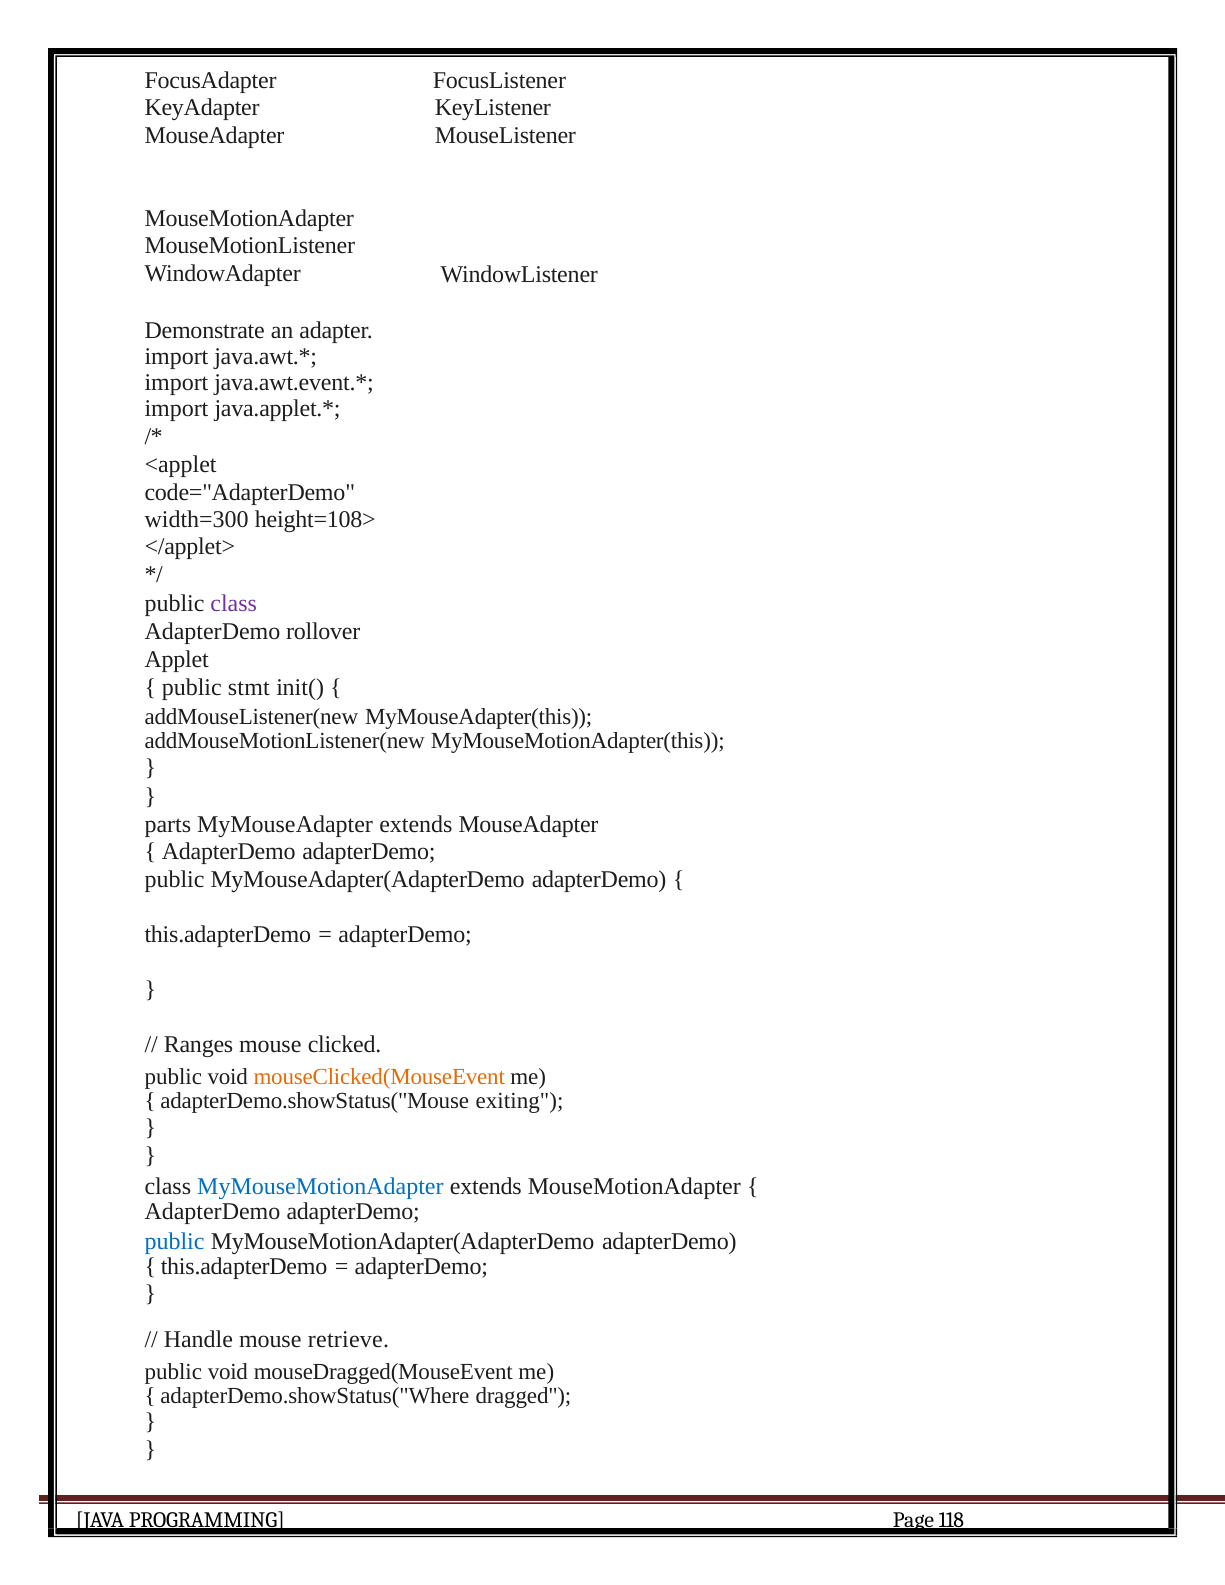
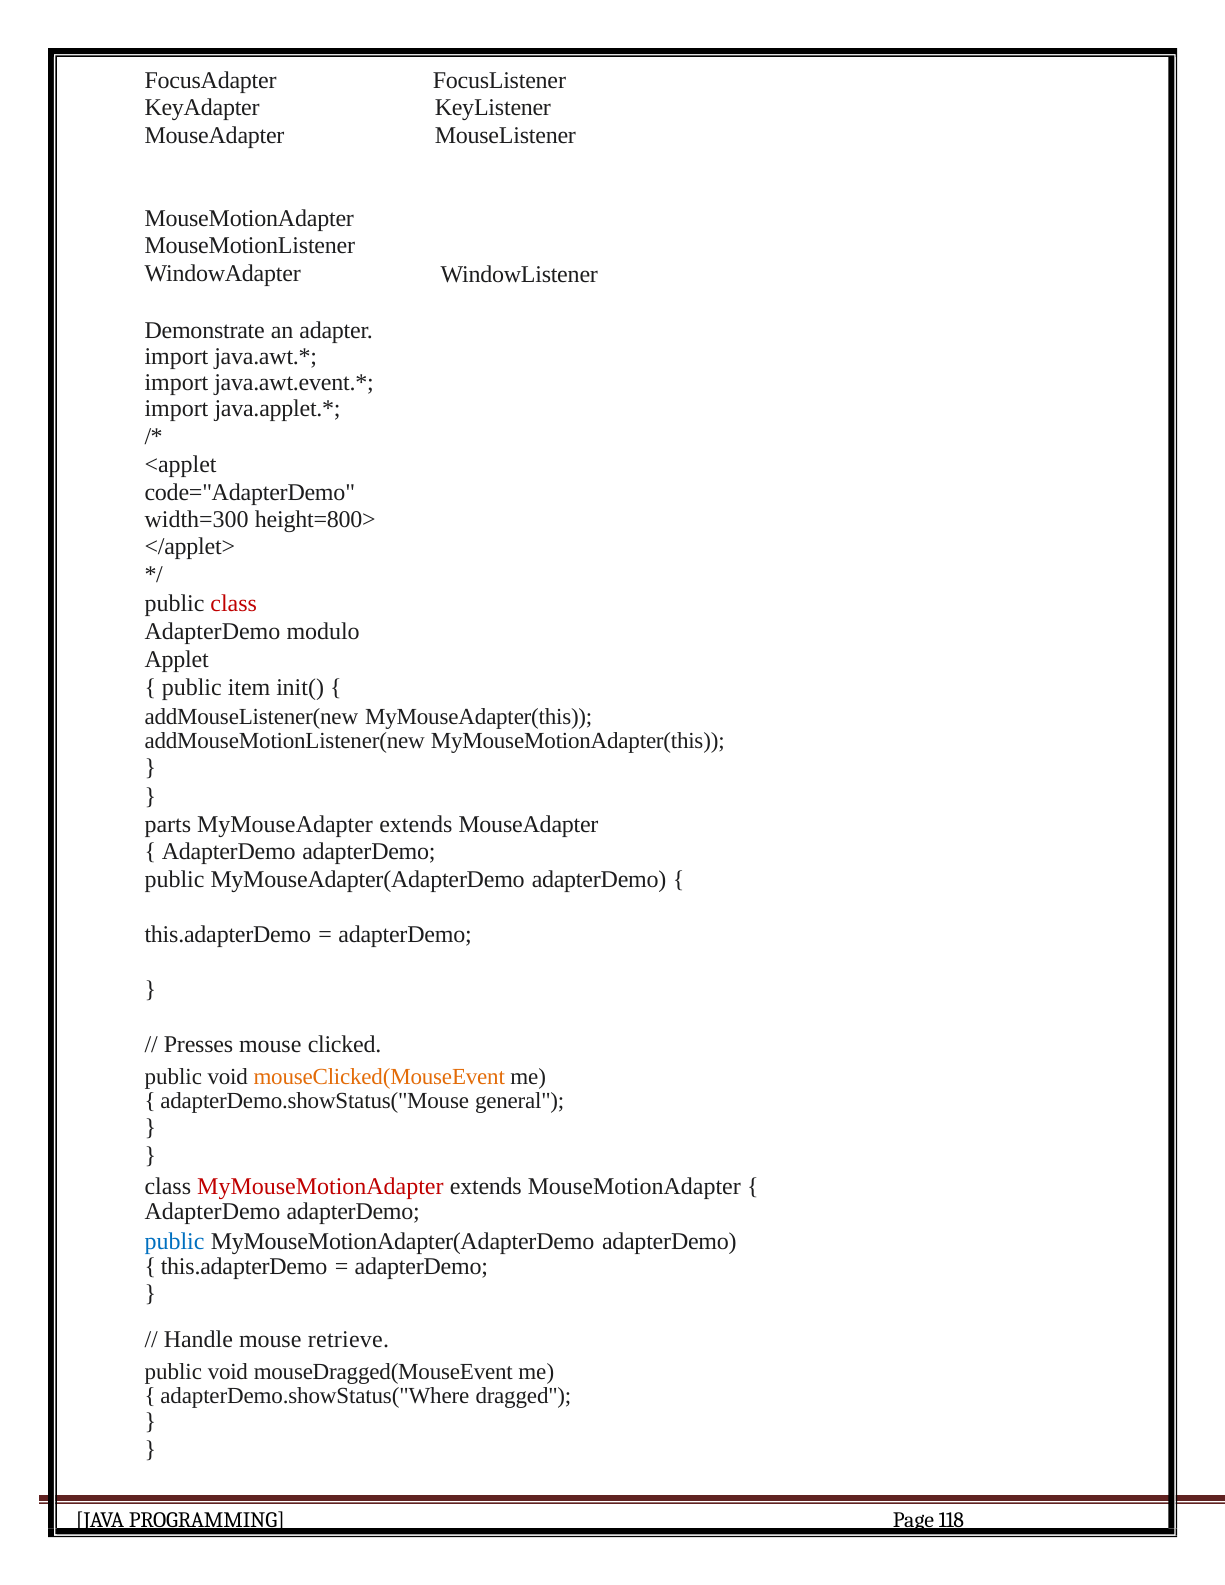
height=108>: height=108> -> height=800> (315, 520)
class colour: purple -> red (234, 604)
rollover: rollover -> modulo (323, 631)
stmt: stmt -> item (249, 687)
Ranges: Ranges -> Presses (199, 1045)
exiting: exiting -> general (520, 1101)
MyMouseMotionAdapter colour: blue -> red (320, 1187)
